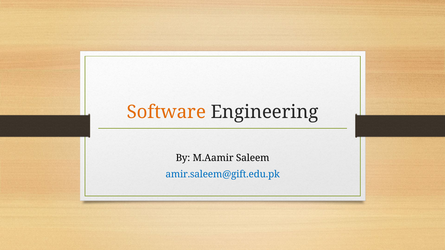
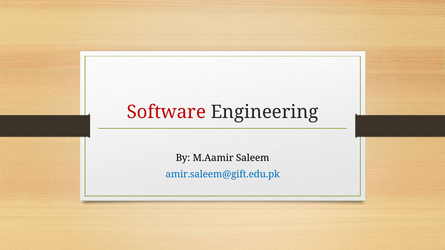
Software colour: orange -> red (166, 112)
